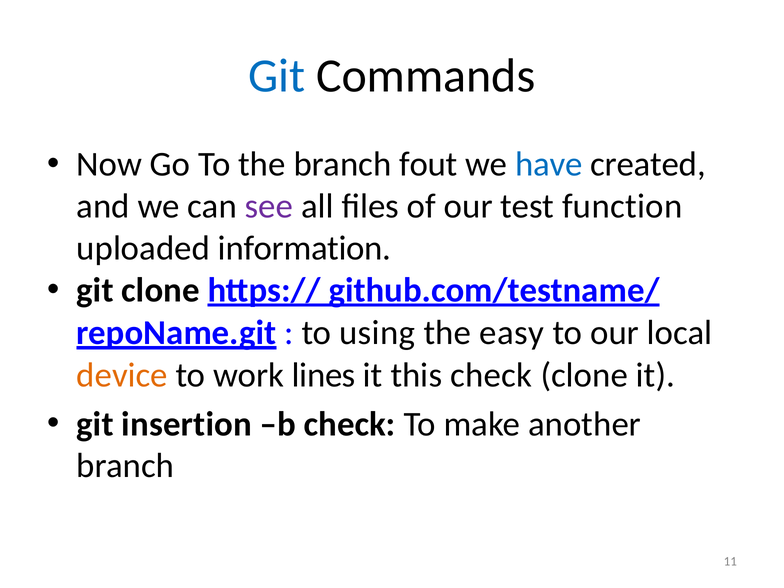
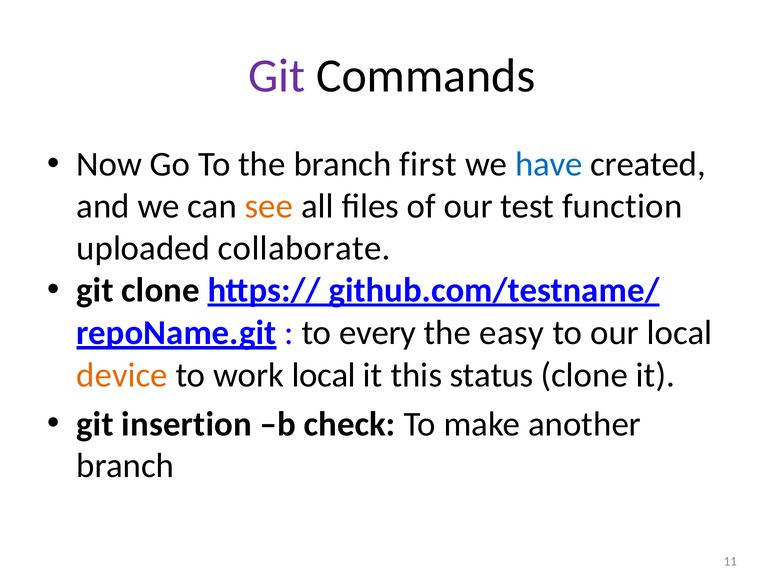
Git colour: blue -> purple (277, 76)
fout: fout -> first (428, 164)
see colour: purple -> orange (269, 206)
information: information -> collaborate (304, 248)
using: using -> every (378, 333)
work lines: lines -> local (324, 375)
this check: check -> status (492, 375)
